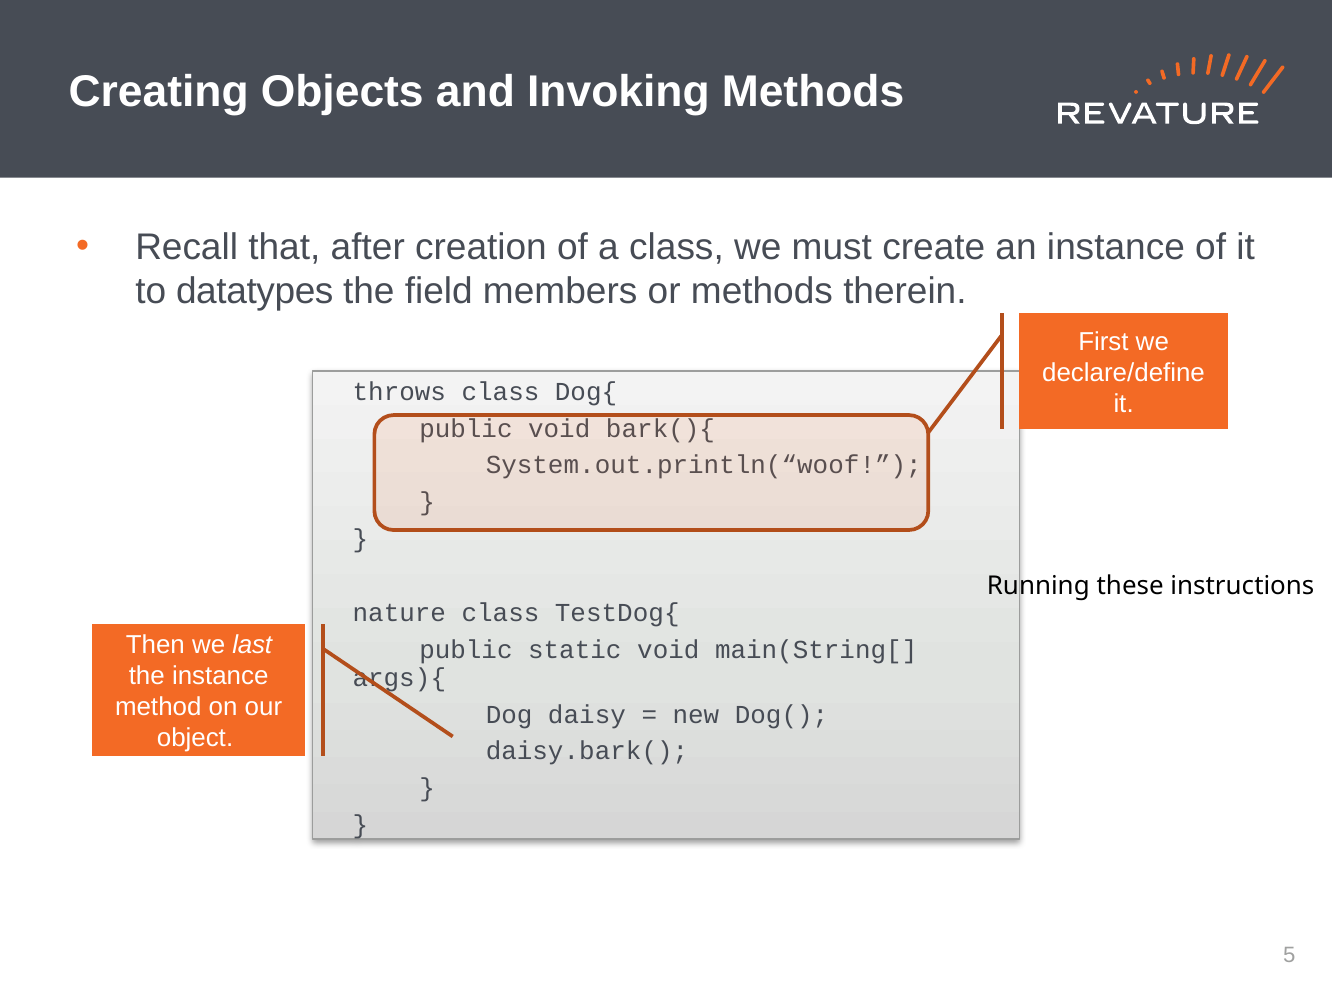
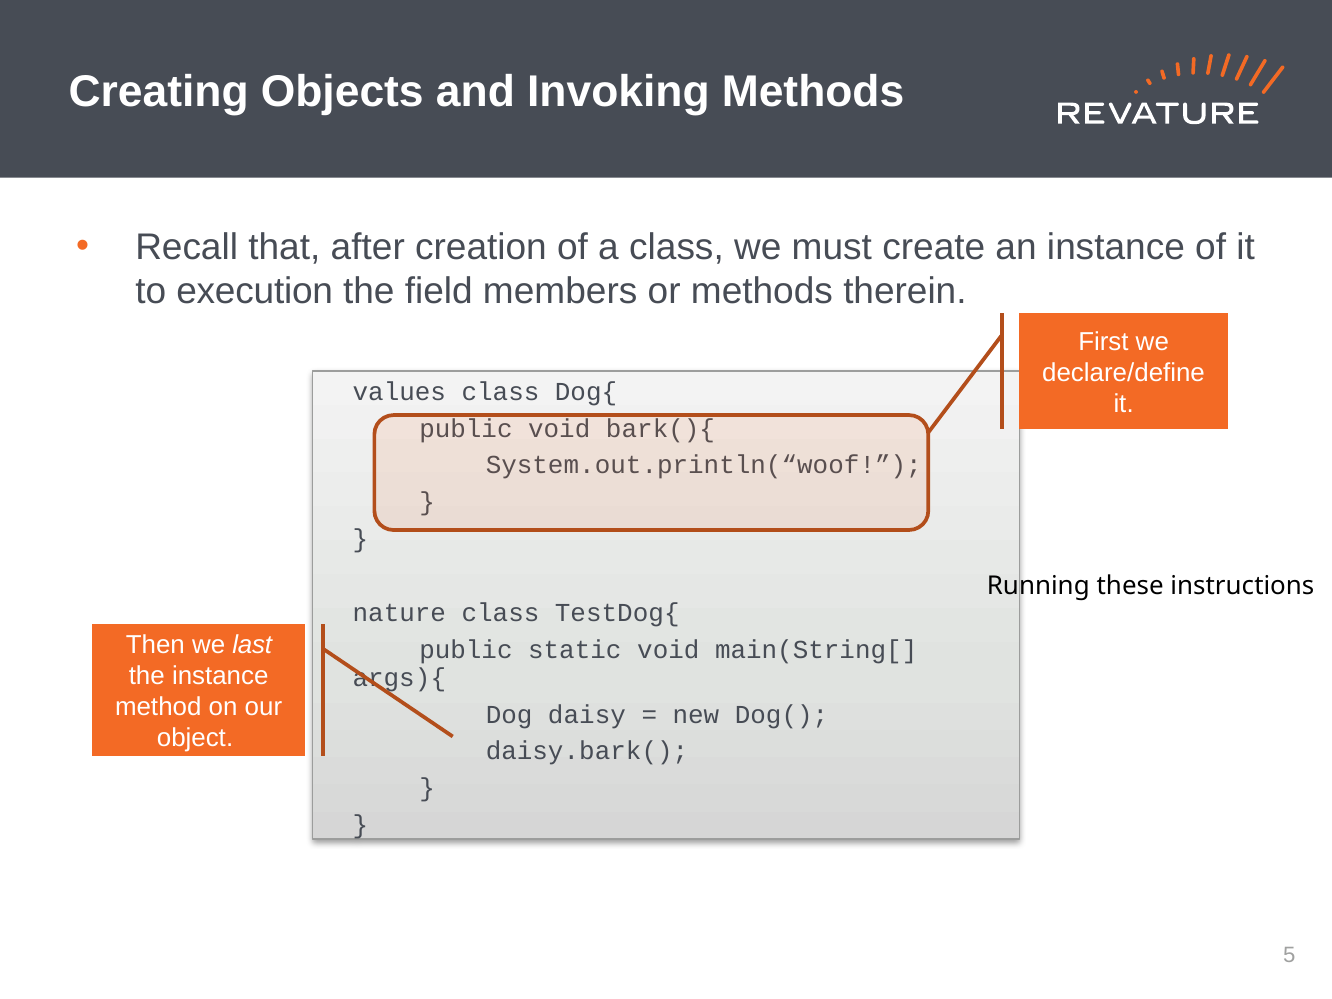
datatypes: datatypes -> execution (255, 292)
throws: throws -> values (399, 392)
